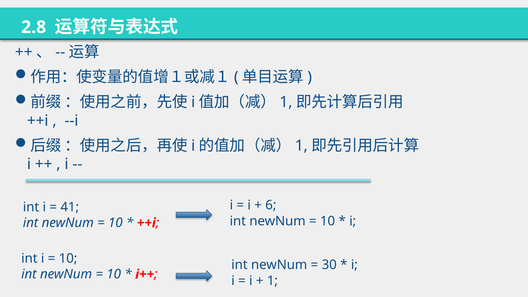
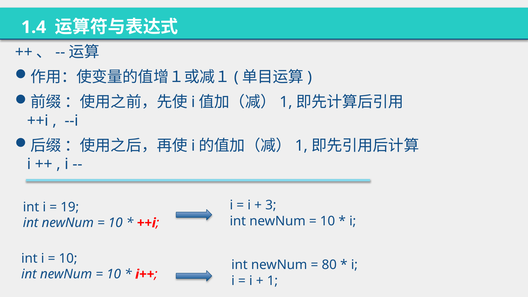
2.8: 2.8 -> 1.4 (34, 27)
6: 6 -> 3 (271, 205)
41: 41 -> 19 (70, 207)
30: 30 -> 80 (329, 265)
